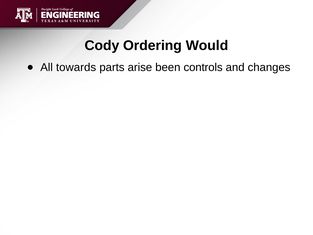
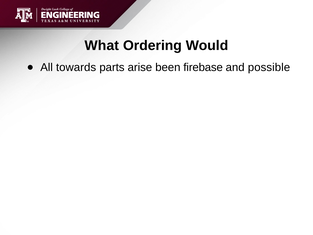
Cody: Cody -> What (102, 45)
controls: controls -> firebase (203, 67)
changes: changes -> possible (269, 67)
